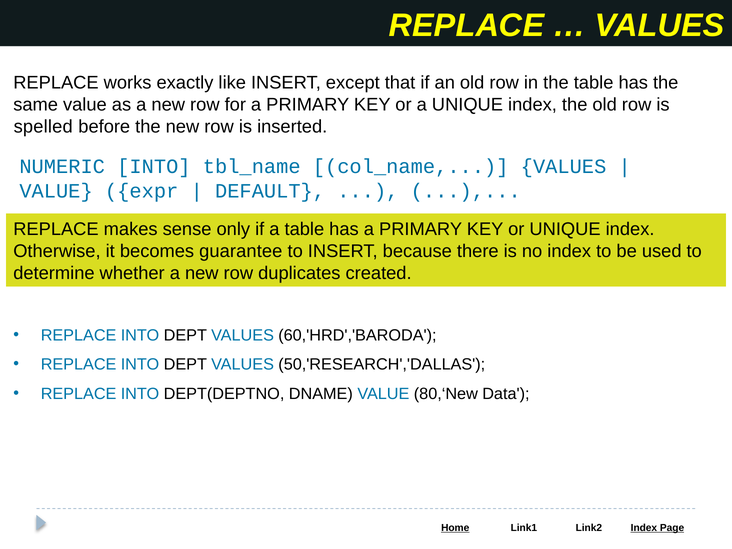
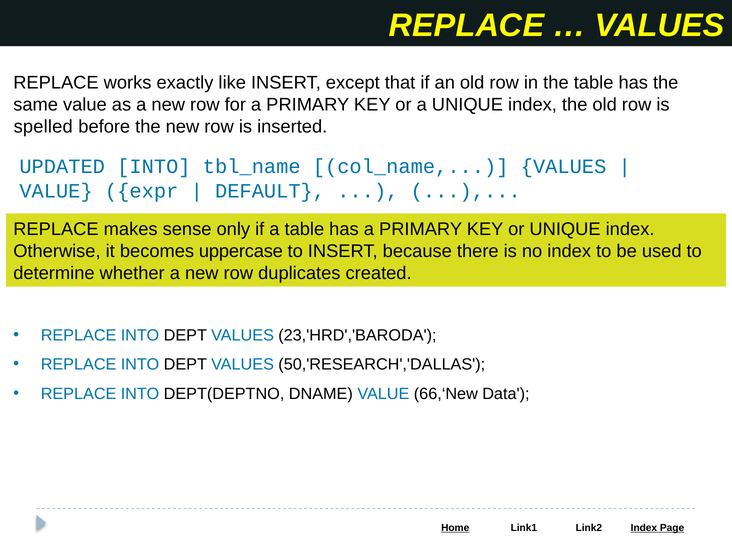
NUMERIC: NUMERIC -> UPDATED (62, 167)
guarantee: guarantee -> uppercase (241, 251)
60,'HRD','BARODA: 60,'HRD','BARODA -> 23,'HRD','BARODA (357, 335)
80,‘New: 80,‘New -> 66,‘New (446, 394)
